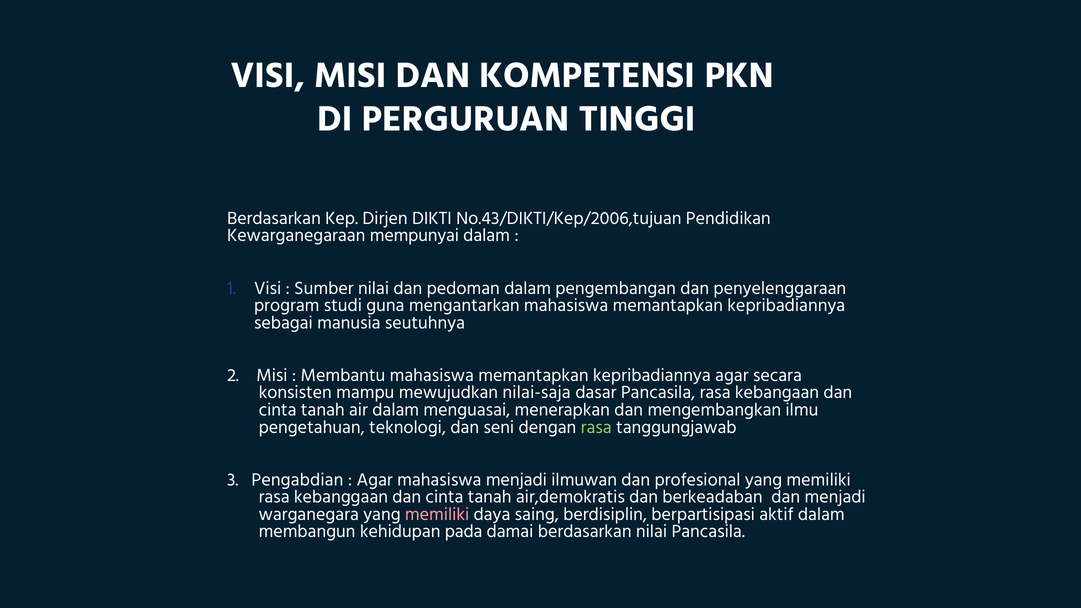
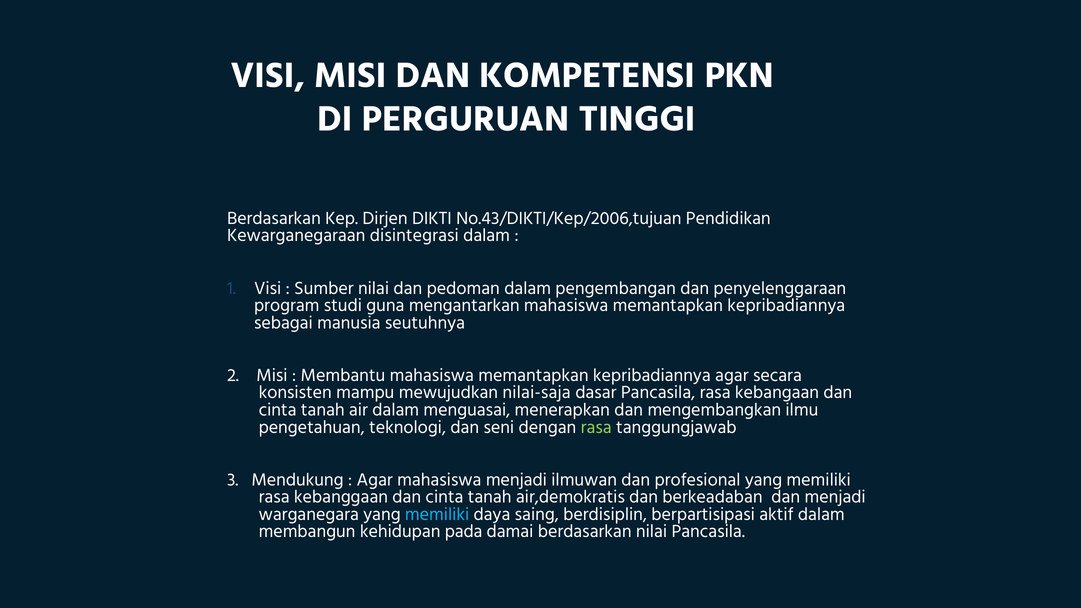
mempunyai: mempunyai -> disintegrasi (414, 236)
Pengabdian: Pengabdian -> Mendukung (298, 480)
memiliki colour: pink -> light blue (437, 514)
